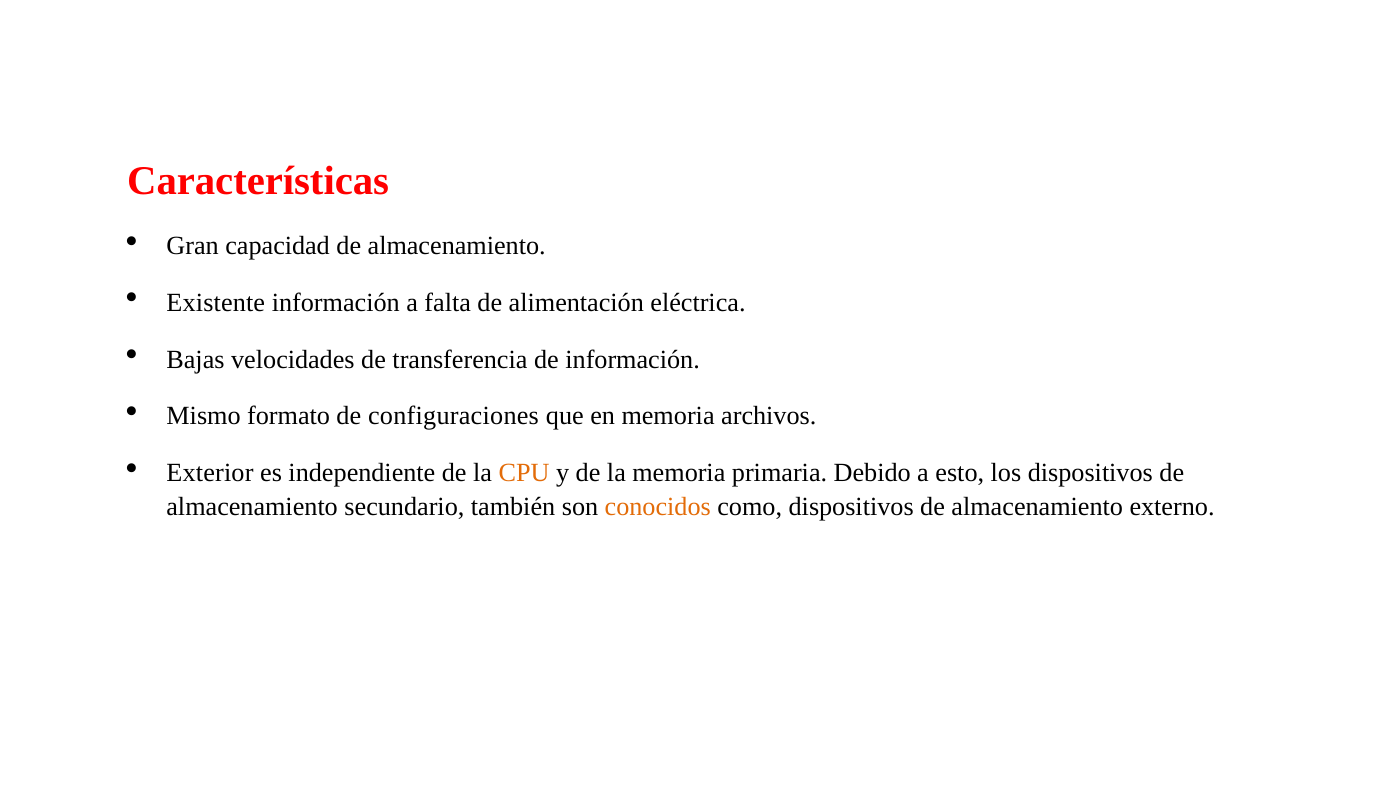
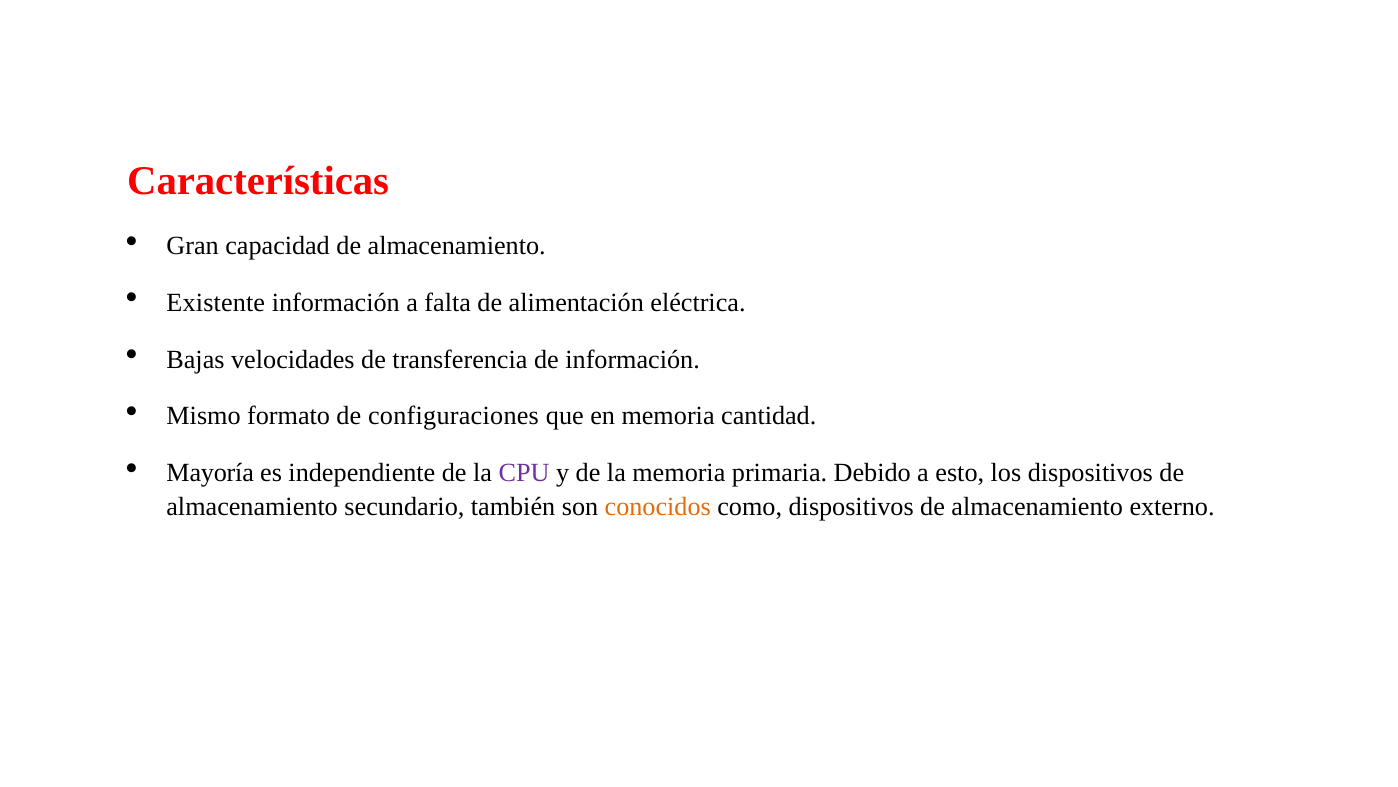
archivos: archivos -> cantidad (769, 416)
Exterior: Exterior -> Mayoría (210, 473)
CPU colour: orange -> purple (524, 473)
